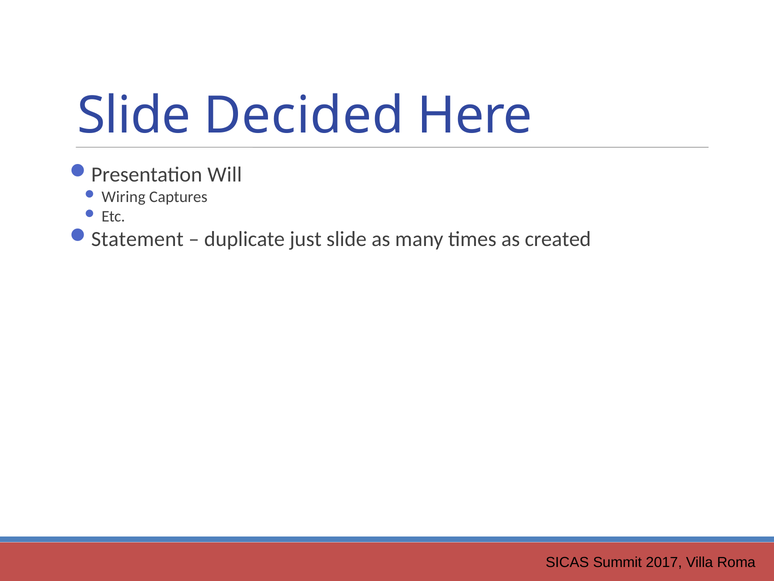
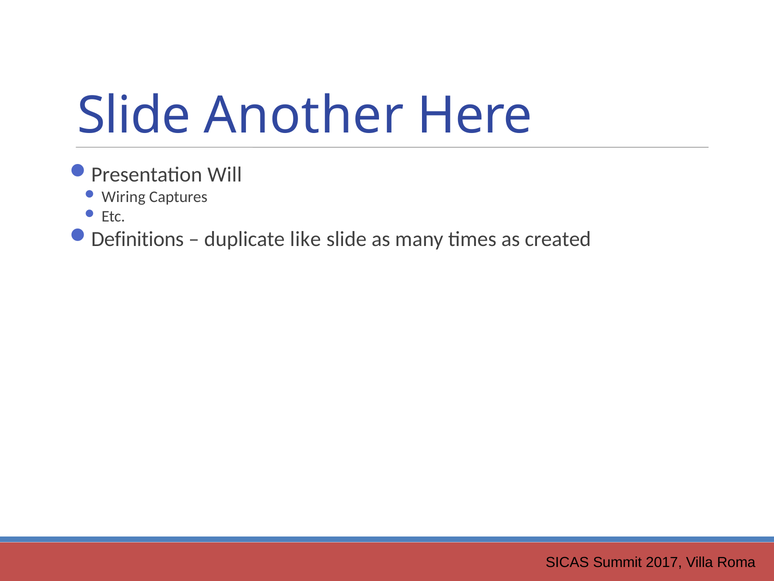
Decided: Decided -> Another (304, 116)
Statement: Statement -> Definitions (138, 239)
just: just -> like (305, 239)
